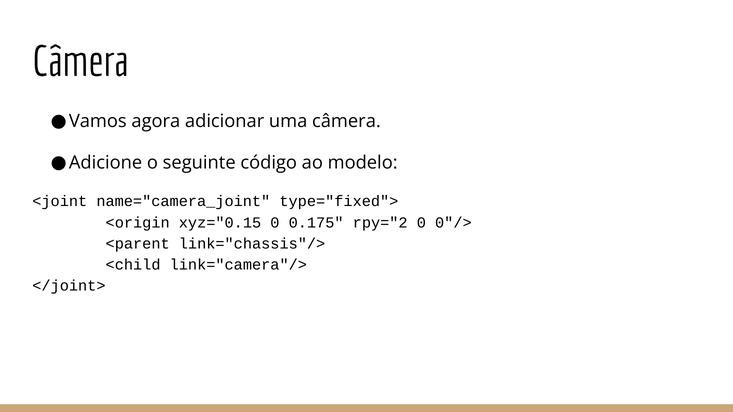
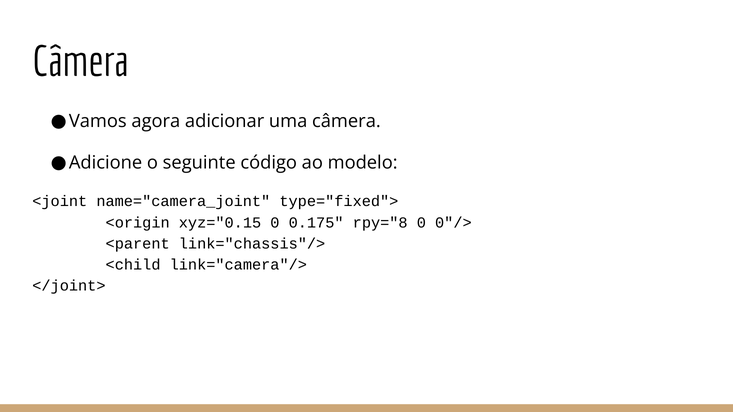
rpy="2: rpy="2 -> rpy="8 (380, 223)
